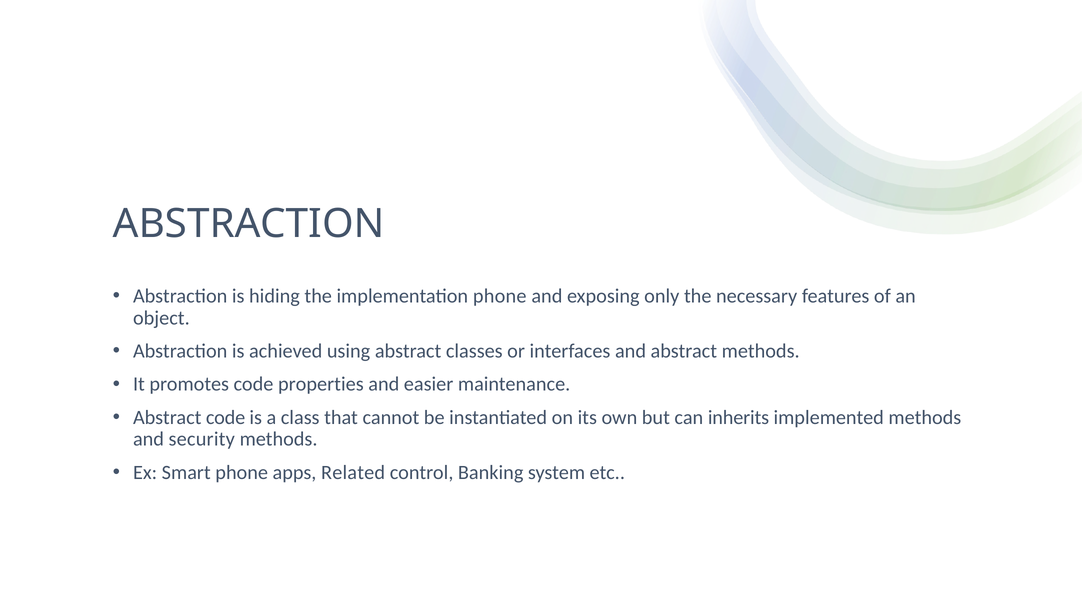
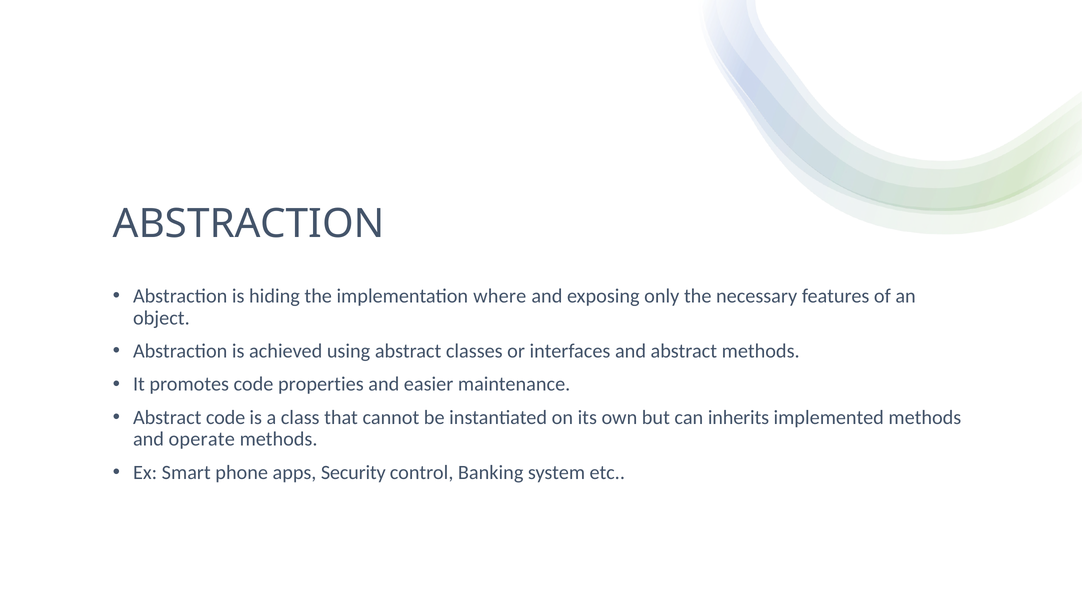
implementation phone: phone -> where (500, 296)
security: security -> operate (202, 440)
Related: Related -> Security (353, 473)
